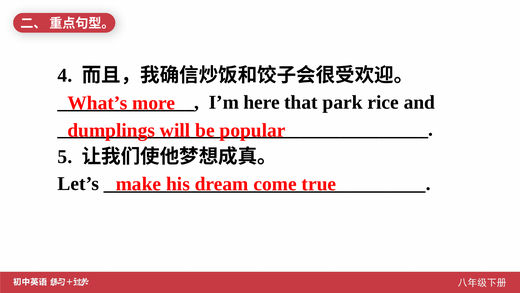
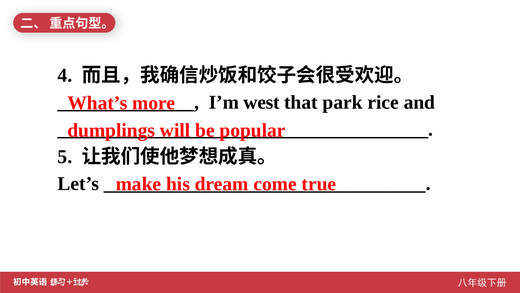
here: here -> west (262, 102)
